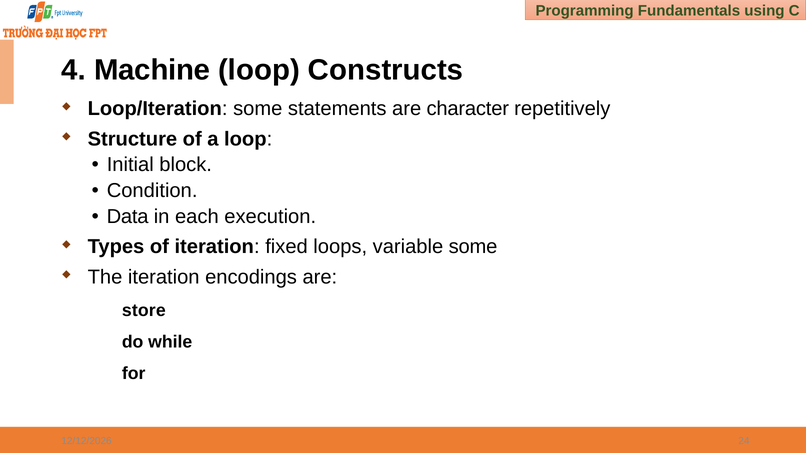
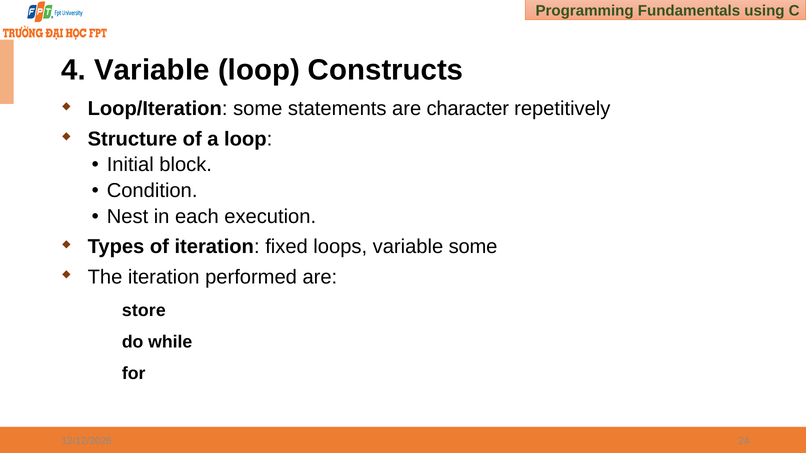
4 Machine: Machine -> Variable (152, 70)
Data: Data -> Nest (127, 217)
encodings: encodings -> performed (251, 277)
